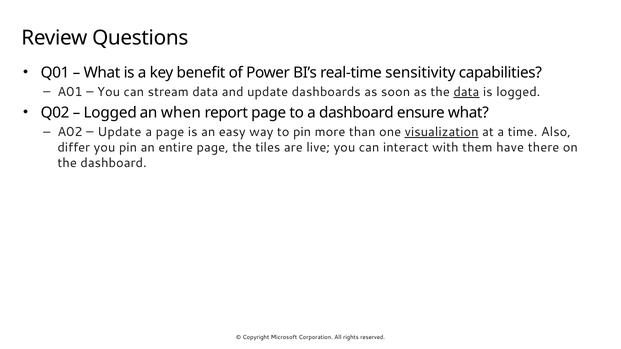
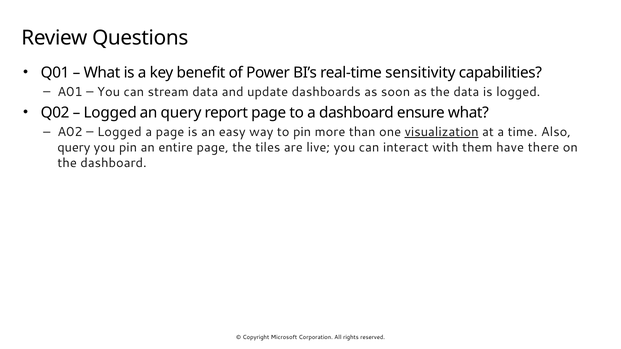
data underline: present -> none (466, 92)
an when: when -> query (181, 113)
Update: Update -> Logged (119, 132)
differ: differ -> query (74, 148)
